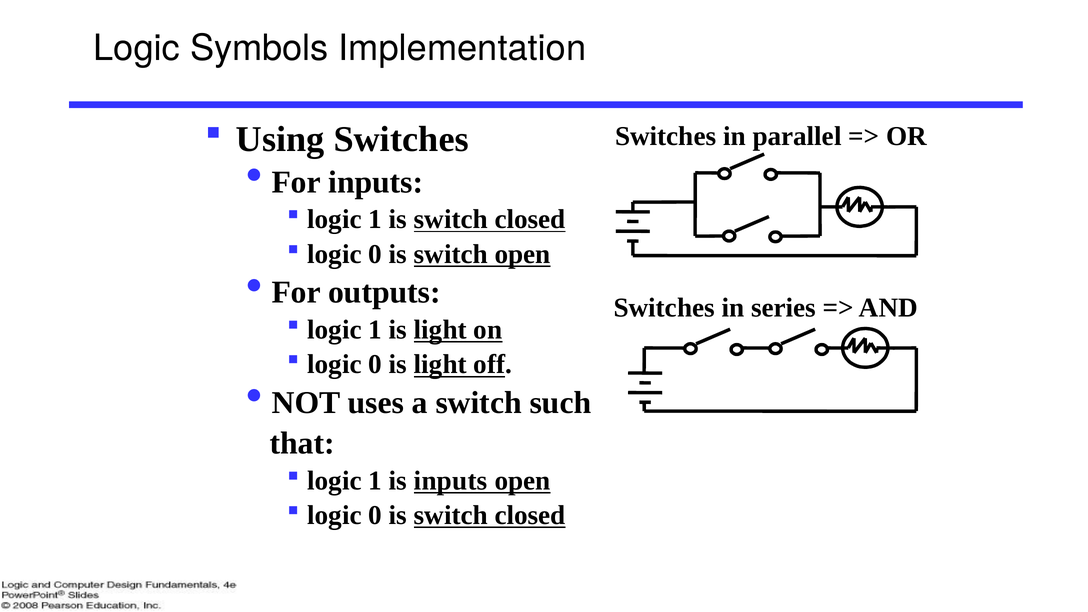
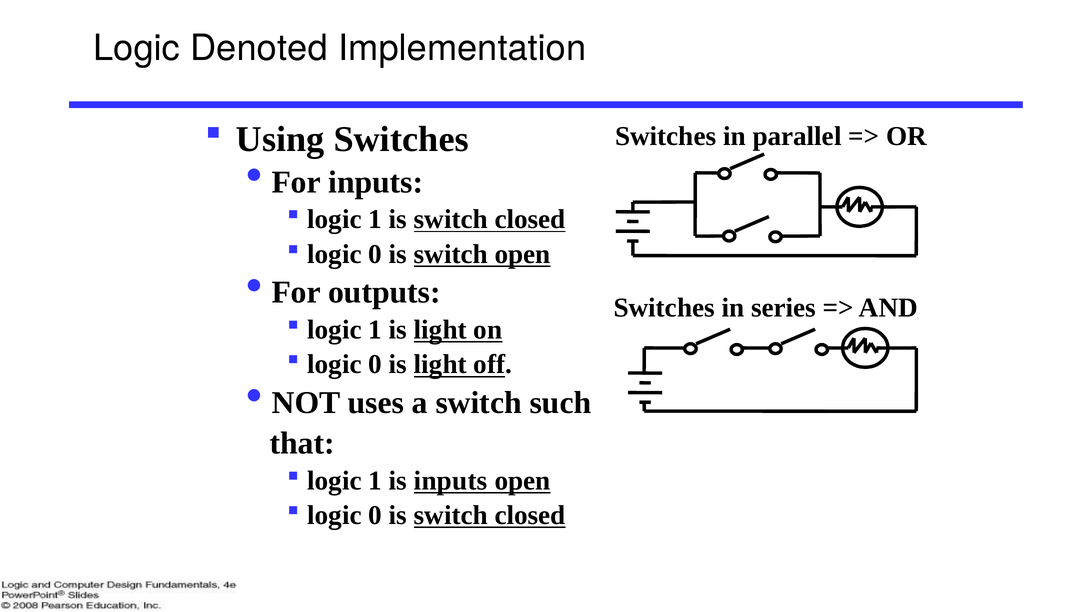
Symbols: Symbols -> Denoted (259, 48)
